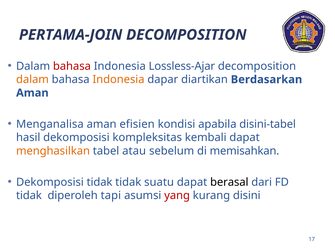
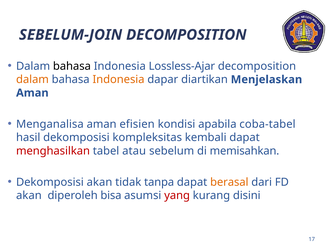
PERTAMA-JOIN: PERTAMA-JOIN -> SEBELUM-JOIN (71, 35)
bahasa colour: red -> black (72, 66)
Berdasarkan: Berdasarkan -> Menjelaskan (266, 80)
disini-tabel: disini-tabel -> coba-tabel (267, 124)
menghasilkan colour: orange -> red (53, 151)
Dekomposisi tidak: tidak -> akan (99, 182)
suatu: suatu -> tanpa (159, 182)
berasal colour: black -> orange (229, 182)
tidak: tidak -> akan (29, 196)
tapi: tapi -> bisa (111, 196)
